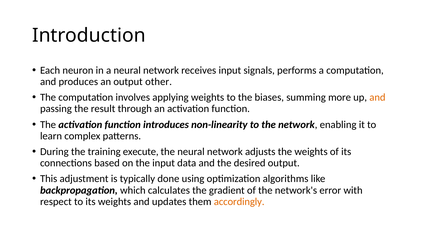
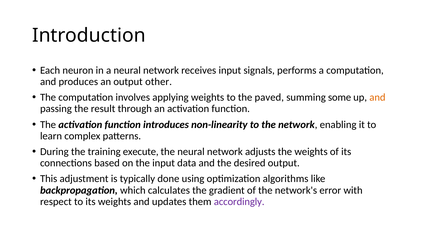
biases: biases -> paved (269, 98)
more: more -> some (340, 98)
accordingly colour: orange -> purple (239, 202)
